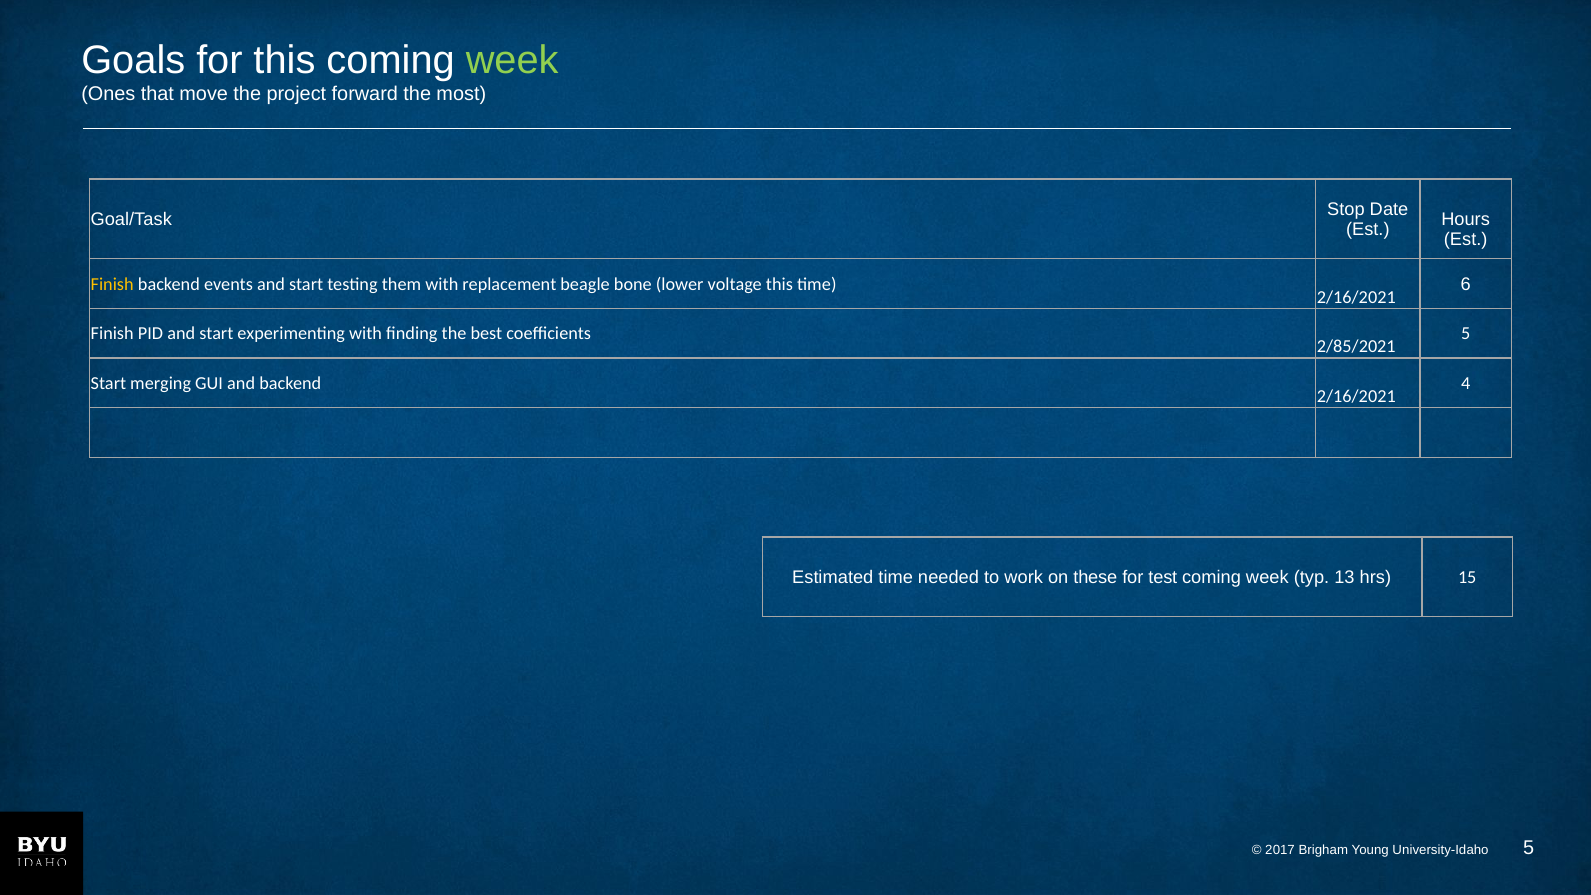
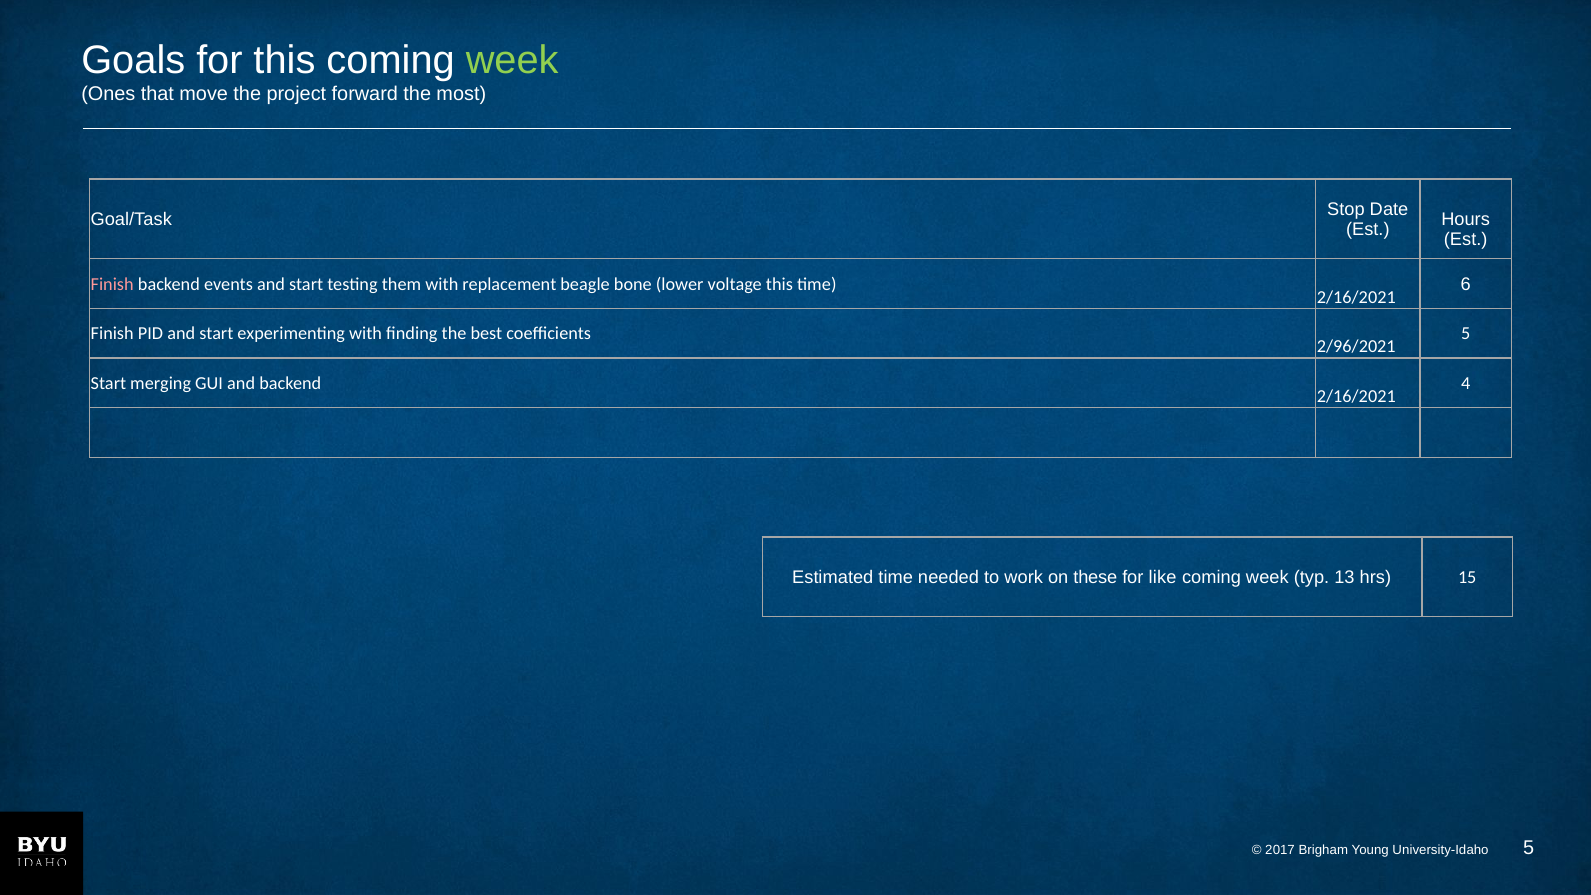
Finish colour: yellow -> pink (112, 284)
2/85/2021: 2/85/2021 -> 2/96/2021 (1356, 347)
test: test -> like (1163, 578)
